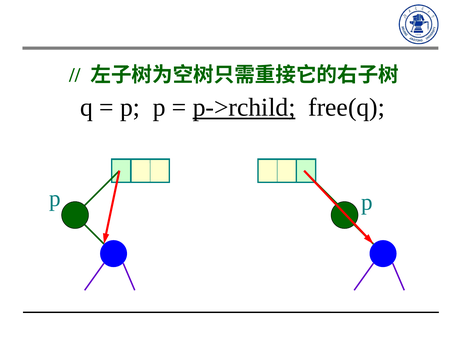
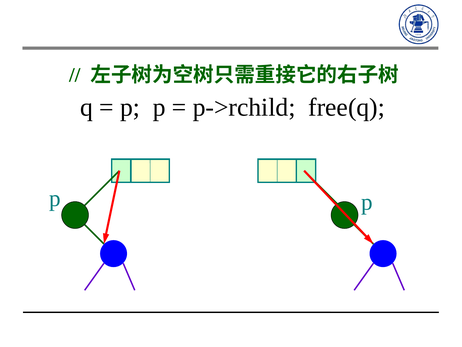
p->rchild underline: present -> none (244, 107)
